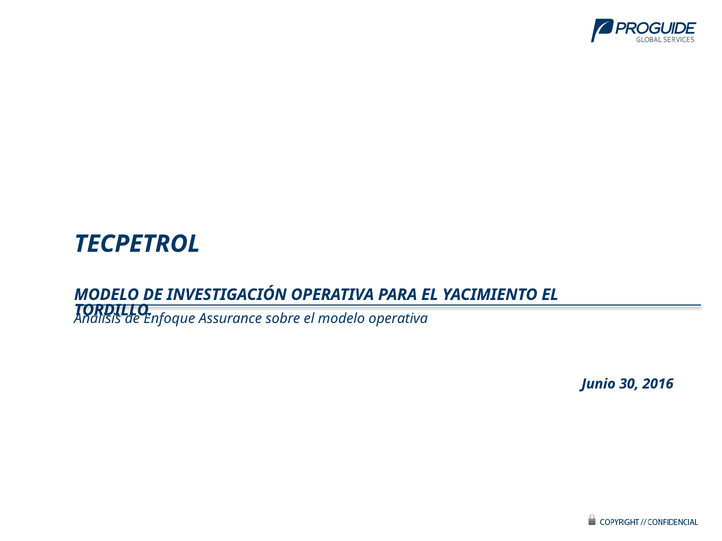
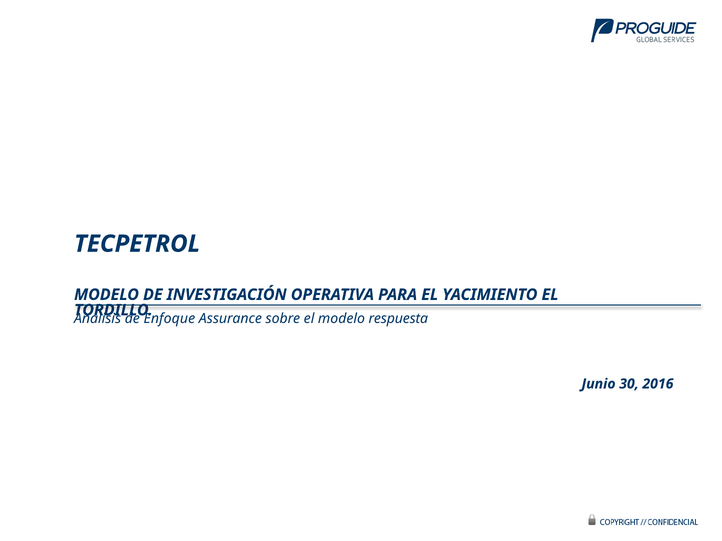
modelo operativa: operativa -> respuesta (398, 319)
